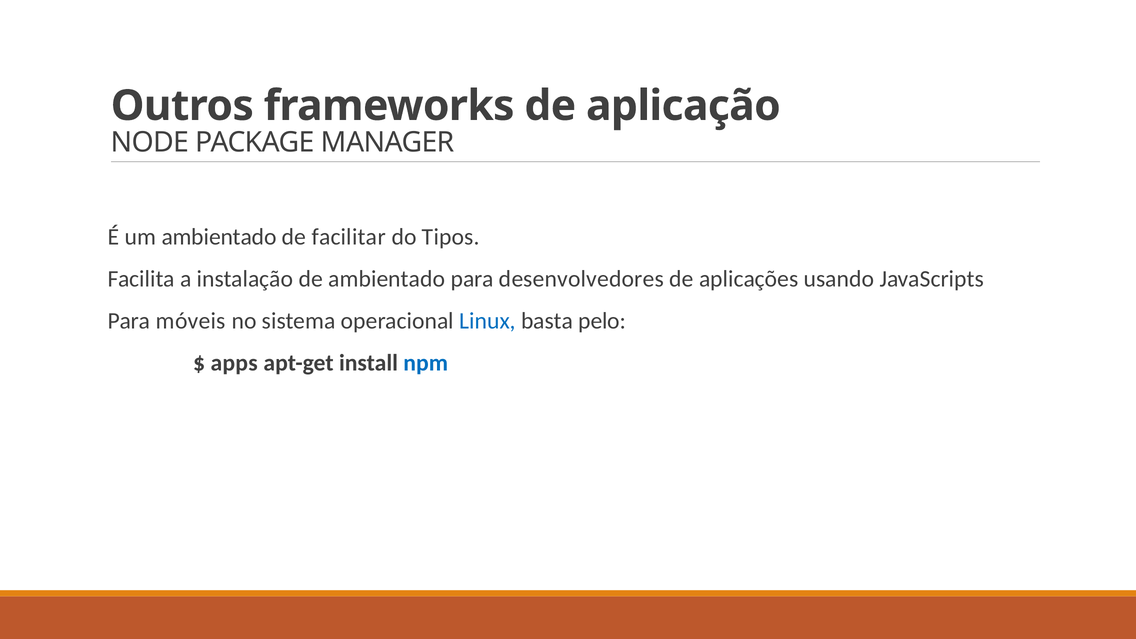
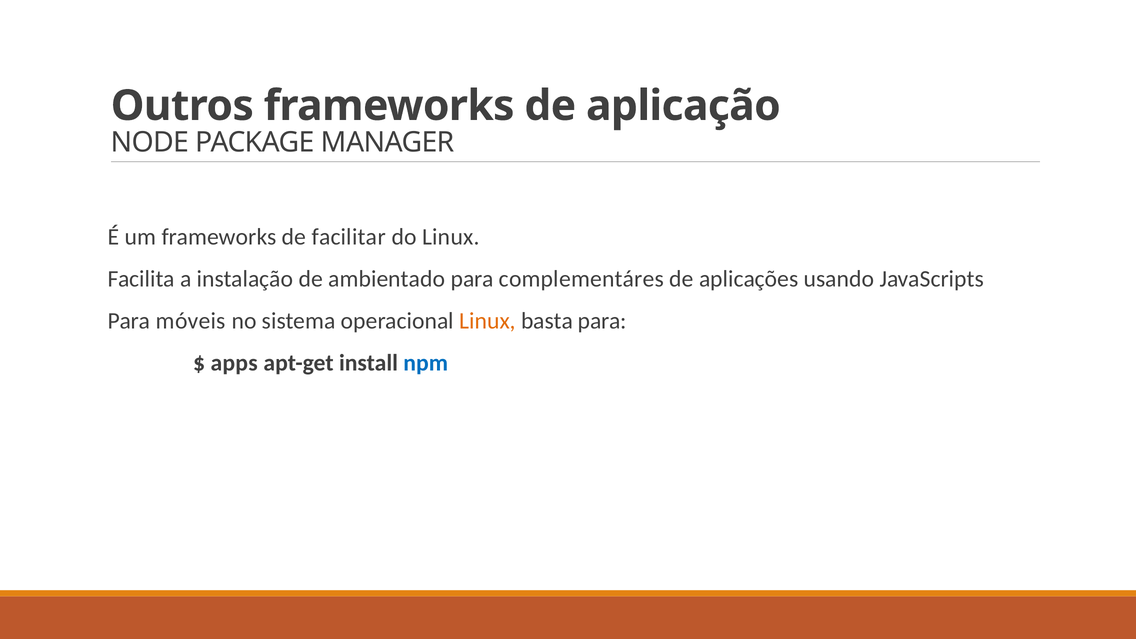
um ambientado: ambientado -> frameworks (219, 237)
do Tipos: Tipos -> Linux (451, 237)
desenvolvedores: desenvolvedores -> complementáres (581, 279)
Linux colour: blue -> orange (487, 321)
basta pelo: pelo -> para (602, 321)
